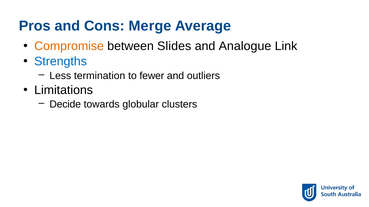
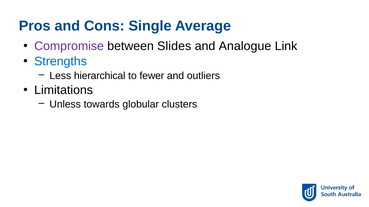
Merge: Merge -> Single (150, 26)
Compromise colour: orange -> purple (69, 46)
termination: termination -> hierarchical (100, 76)
Decide: Decide -> Unless (65, 105)
